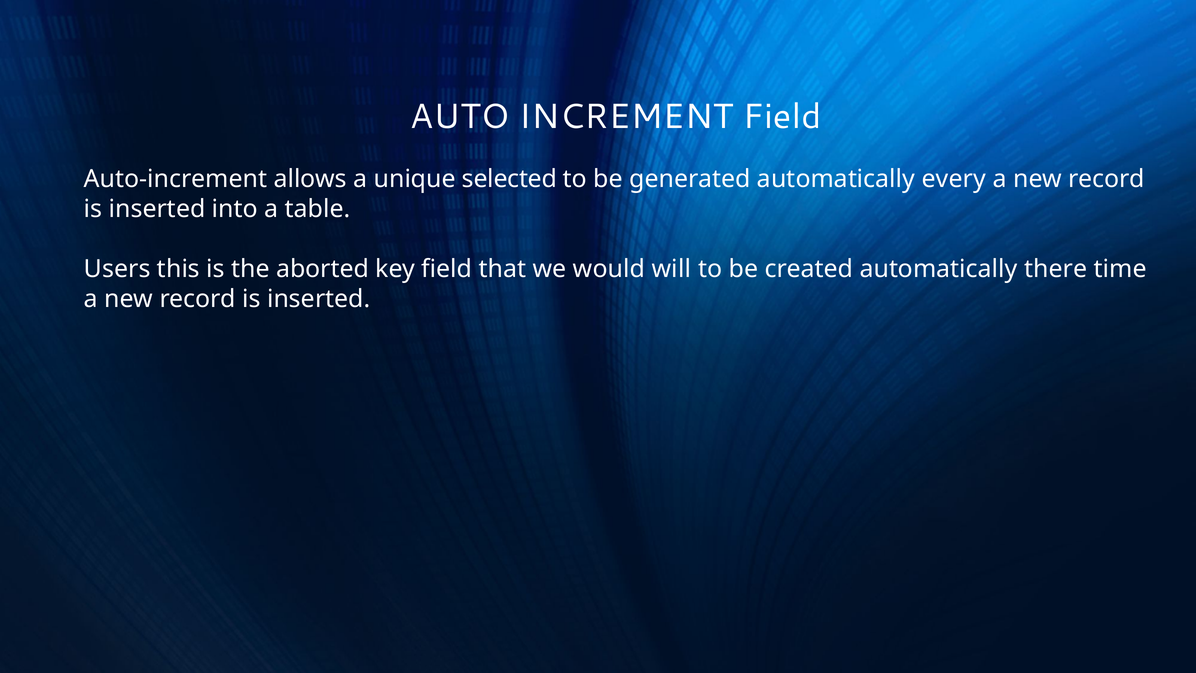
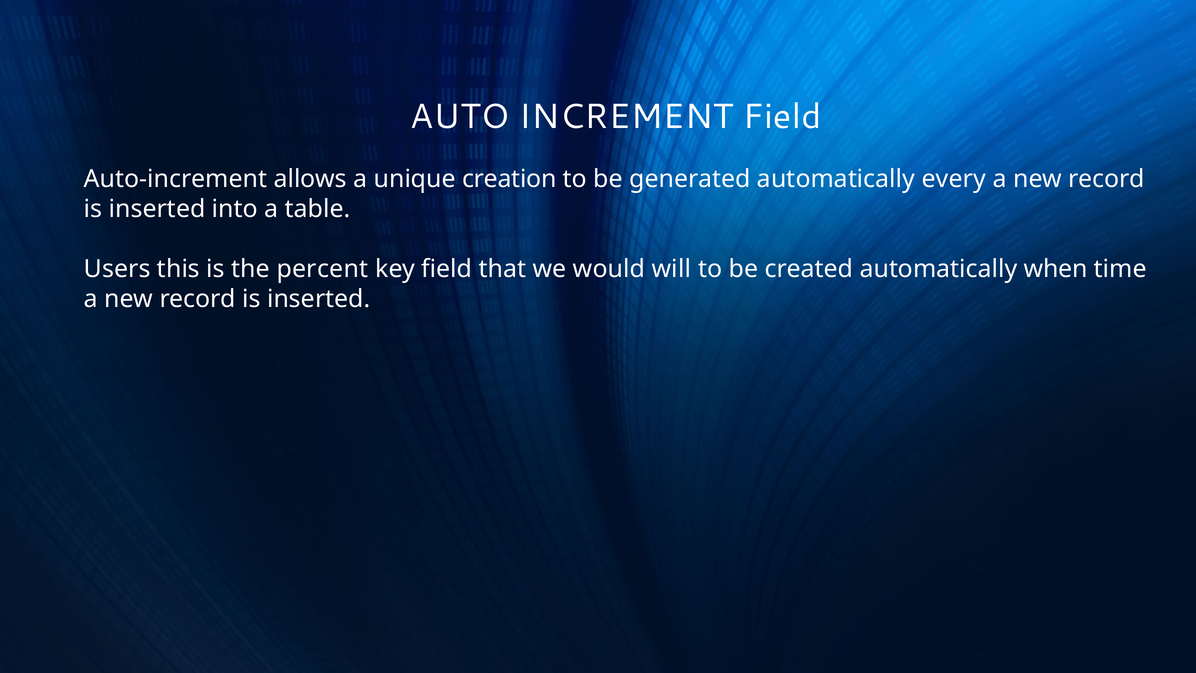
selected: selected -> creation (509, 179)
aborted: aborted -> percent (322, 269)
there: there -> when (1056, 269)
